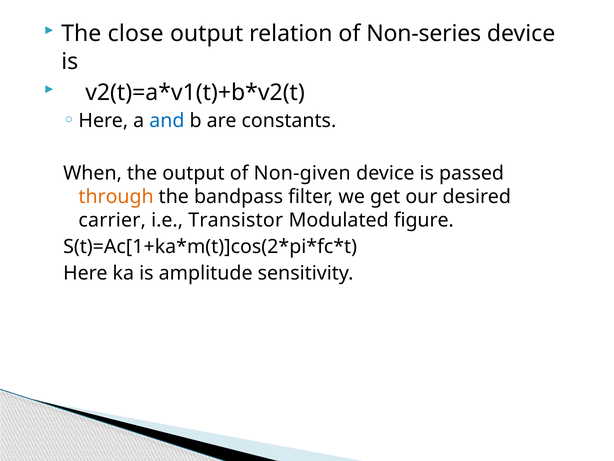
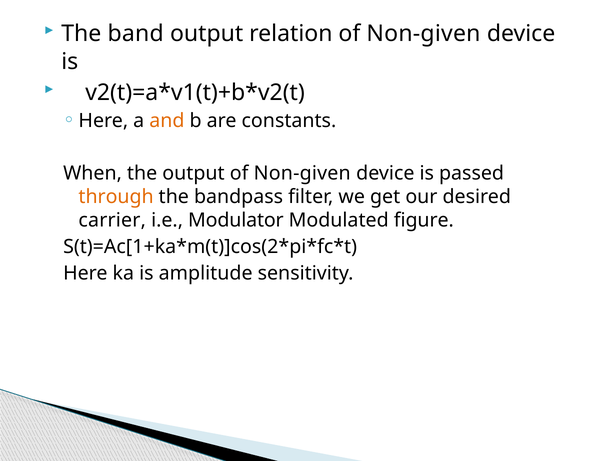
close: close -> band (136, 34)
relation of Non-series: Non-series -> Non-given (423, 34)
and colour: blue -> orange (167, 121)
Transistor: Transistor -> Modulator (236, 220)
